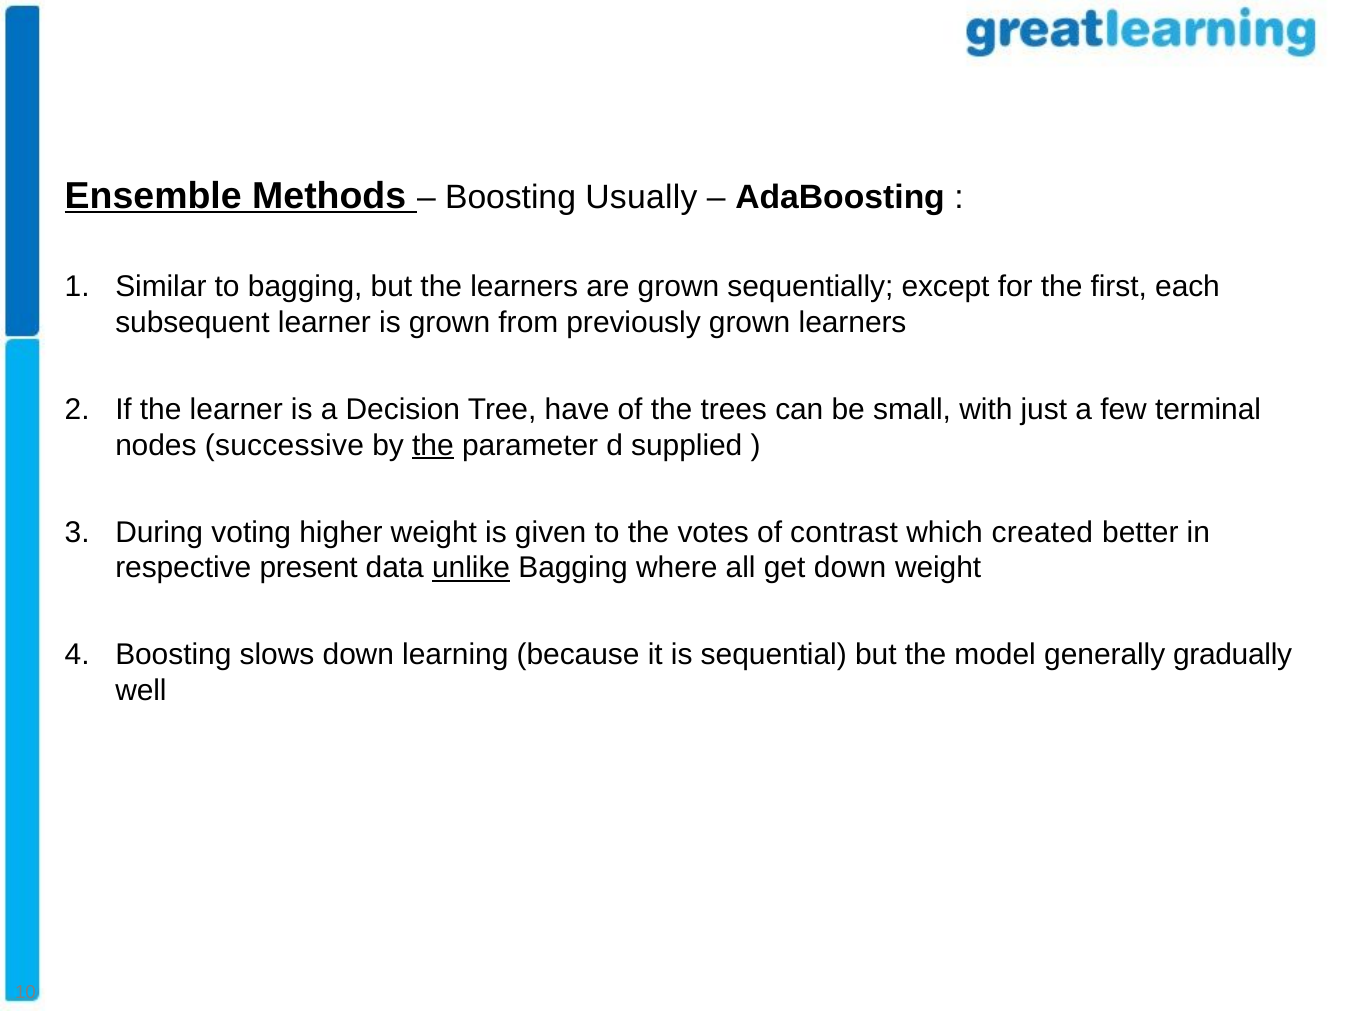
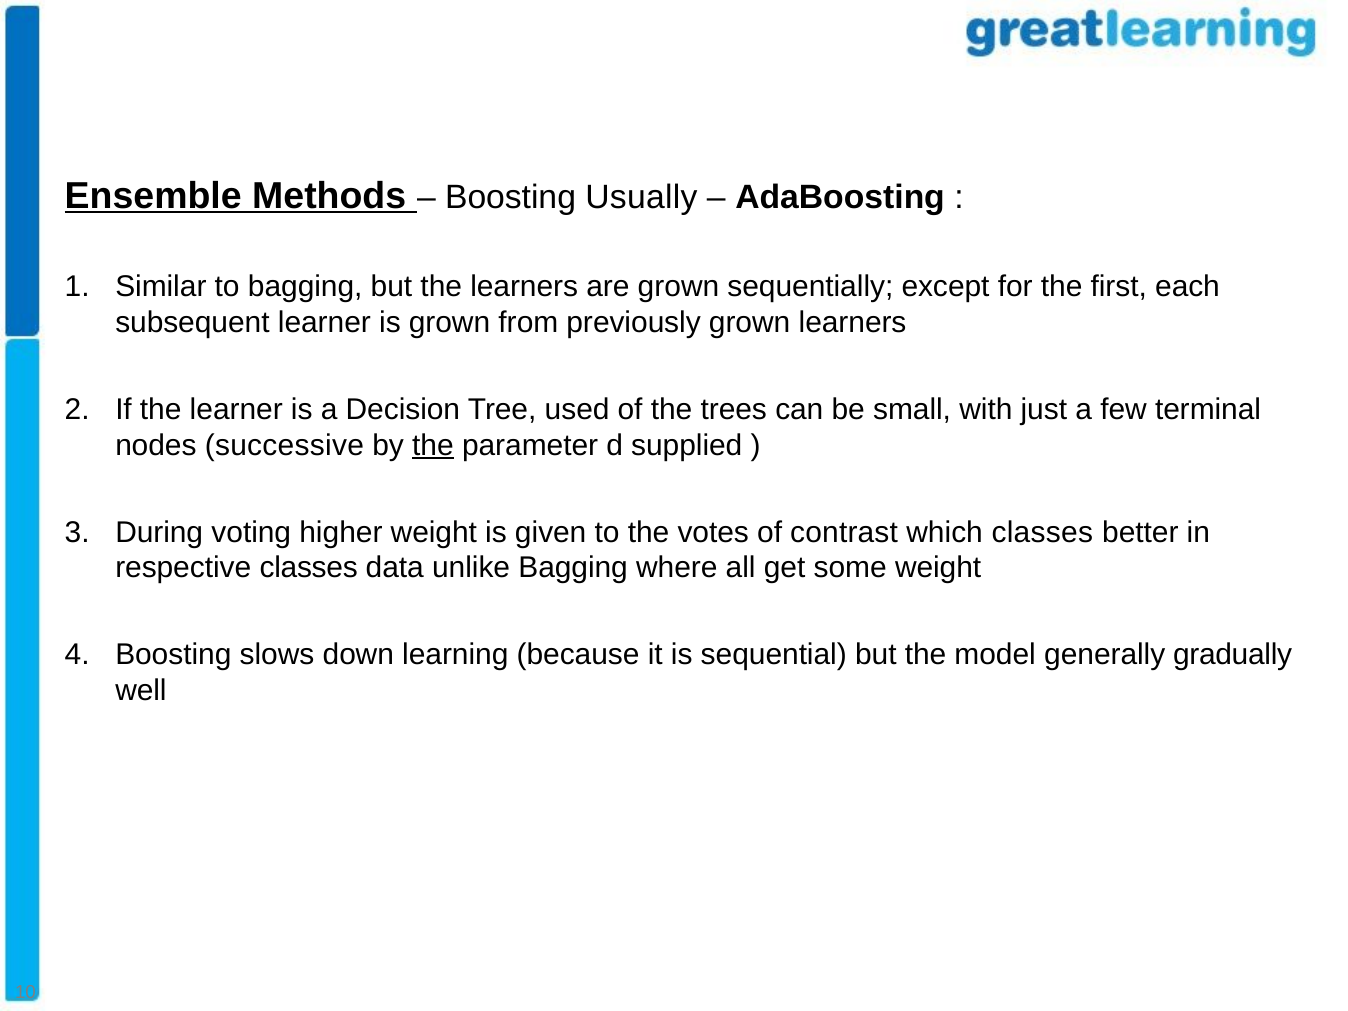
have: have -> used (577, 409)
which created: created -> classes (1042, 532)
respective present: present -> classes (309, 568)
unlike underline: present -> none (471, 568)
get down: down -> some (850, 568)
